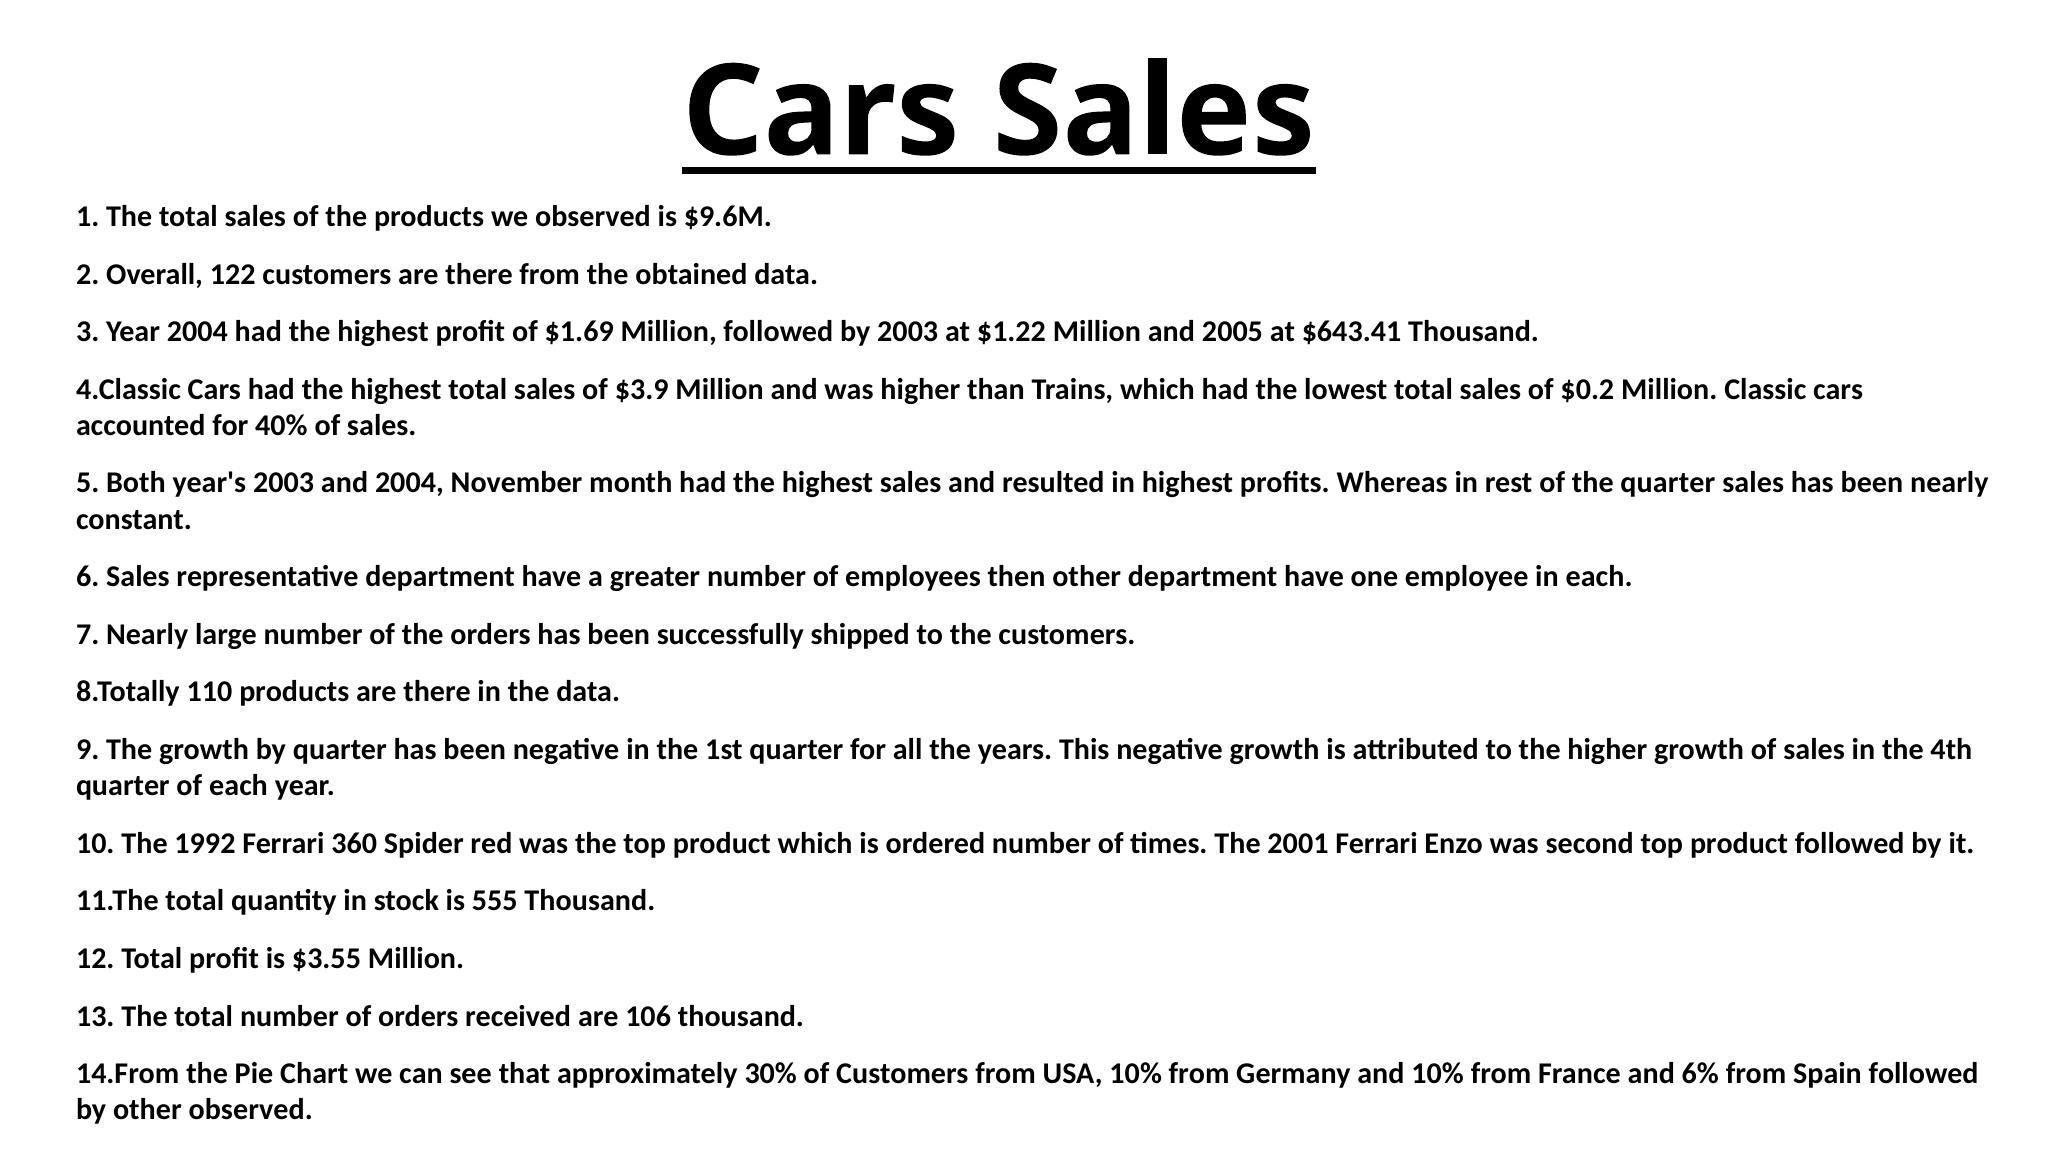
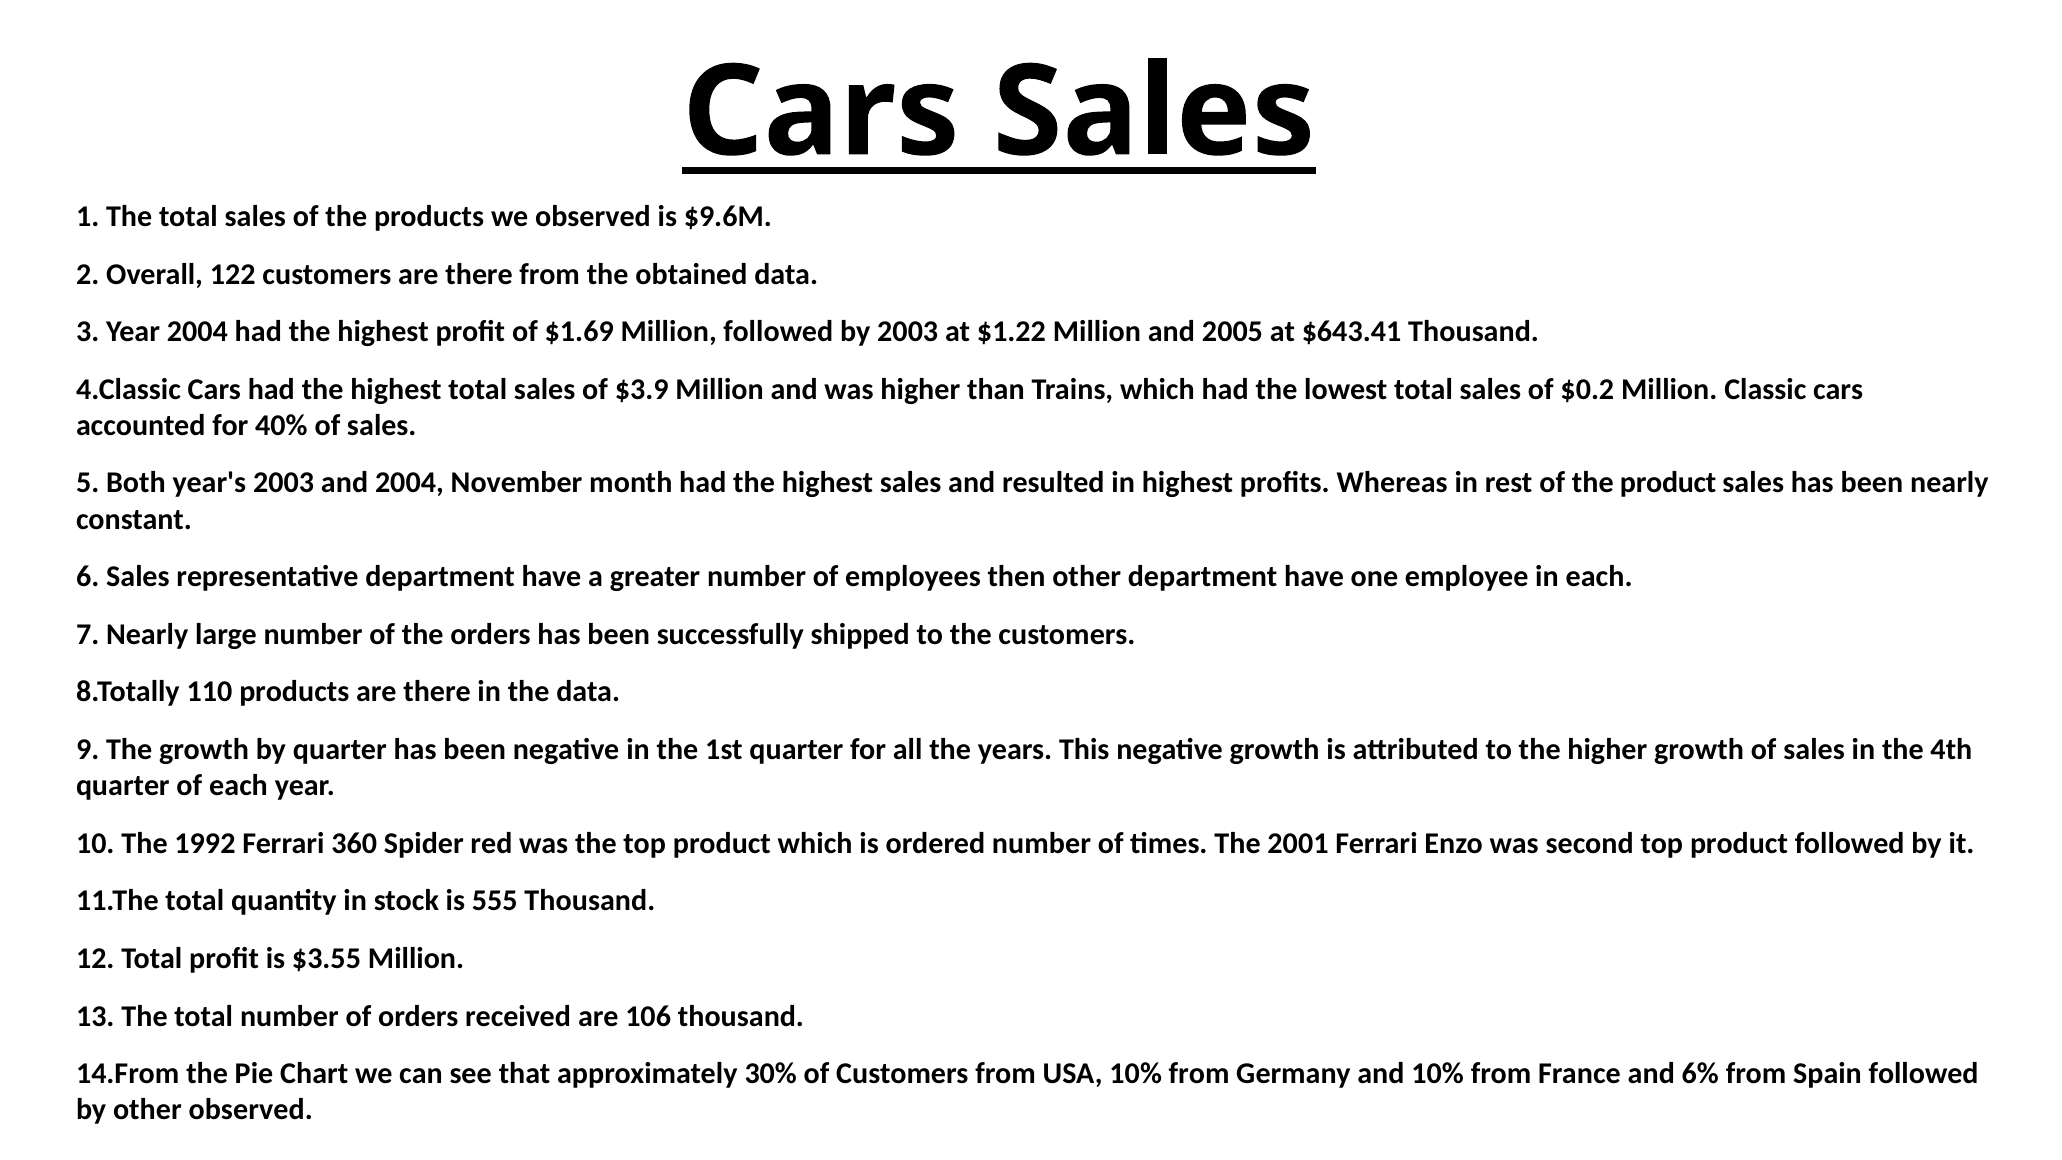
the quarter: quarter -> product (1668, 483)
